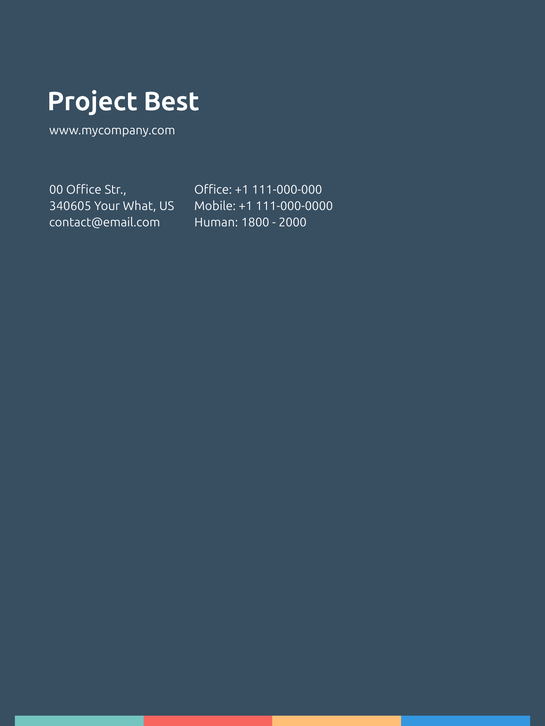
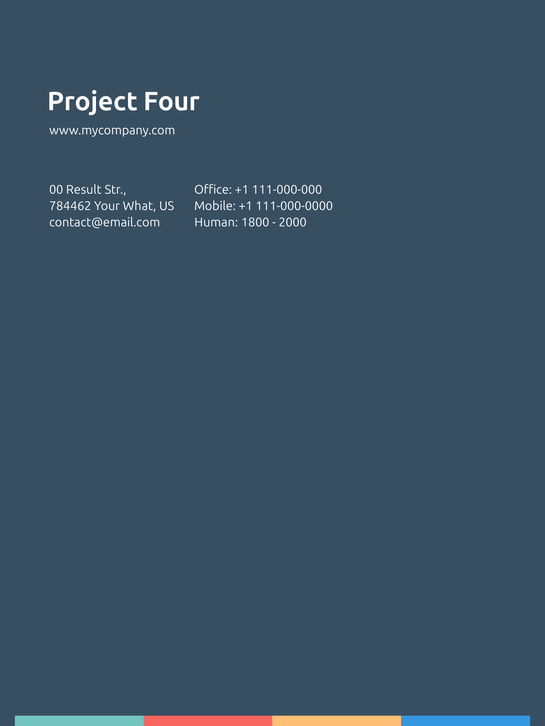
Best: Best -> Four (171, 102)
00 Office: Office -> Result (84, 190)
340605: 340605 -> 784462 (70, 206)
